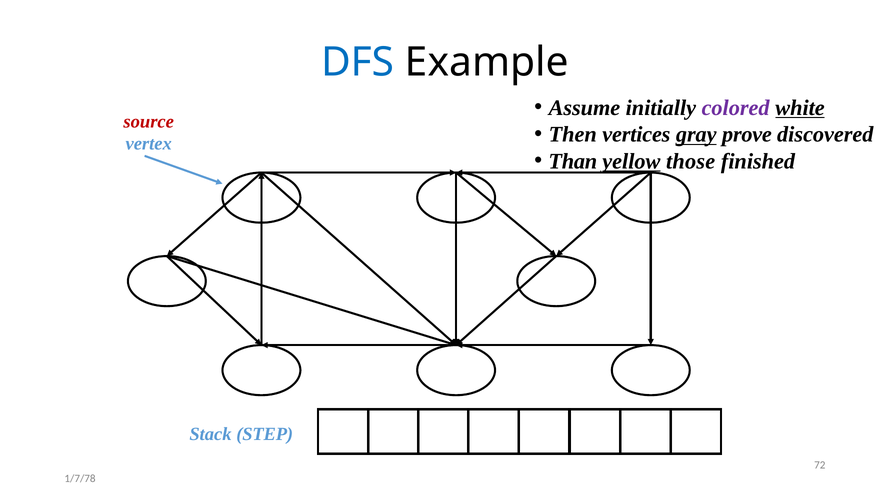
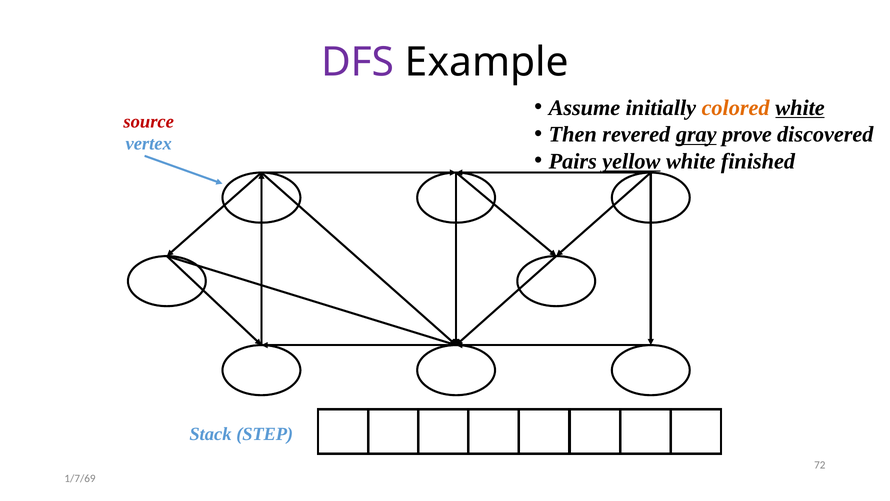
DFS colour: blue -> purple (358, 62)
colored colour: purple -> orange (736, 108)
vertices: vertices -> revered (636, 134)
Than: Than -> Pairs (573, 161)
yellow those: those -> white (691, 161)
1/7/78: 1/7/78 -> 1/7/69 (80, 478)
